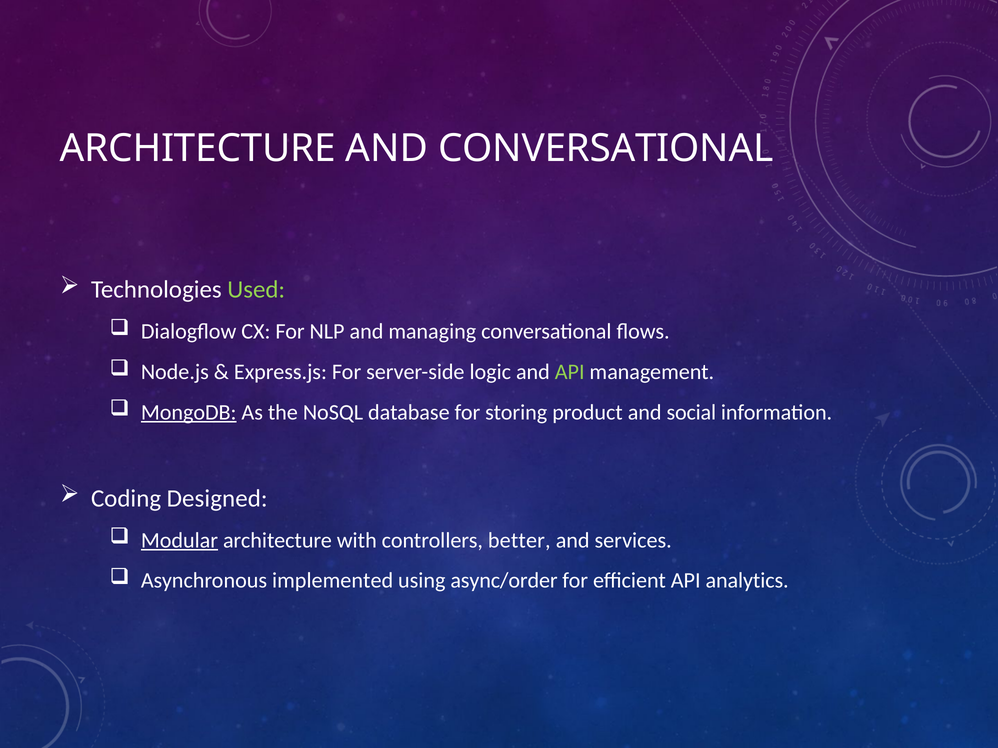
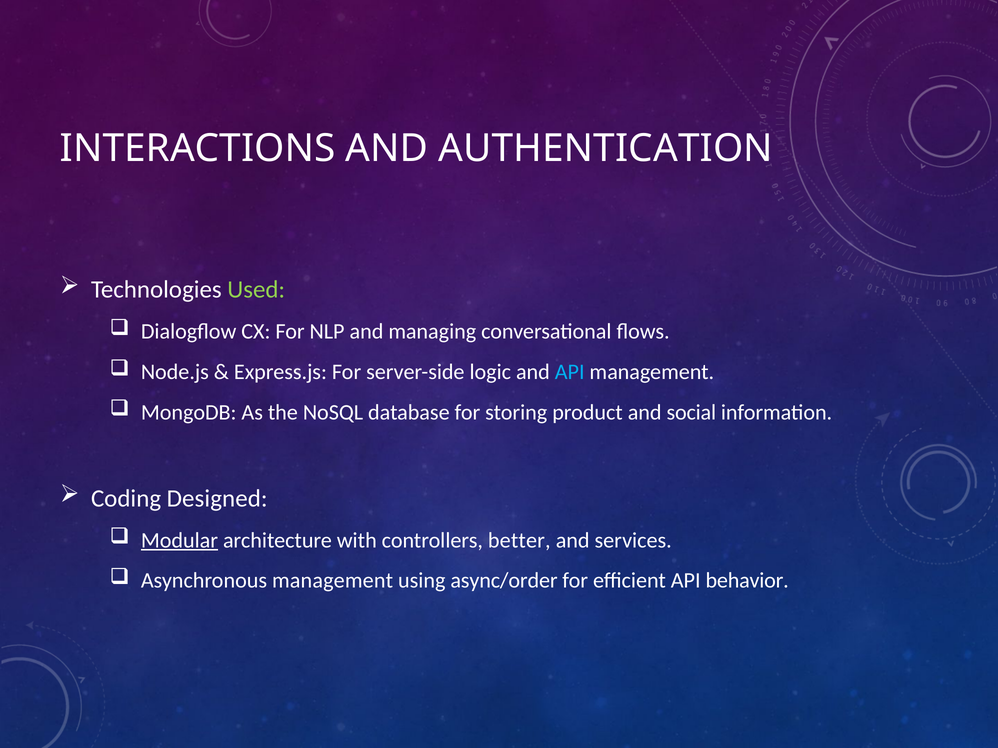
ARCHITECTURE: ARCHITECTURE -> INTERACTIONS (198, 149)
AND CONVERSATIONAL: CONVERSATIONAL -> AUTHENTICATION (606, 149)
API colour: light green -> light blue (570, 372)
MongoDB underline: present -> none (189, 413)
Asynchronous implemented: implemented -> management (333, 581)
analytics: analytics -> behavior (747, 581)
